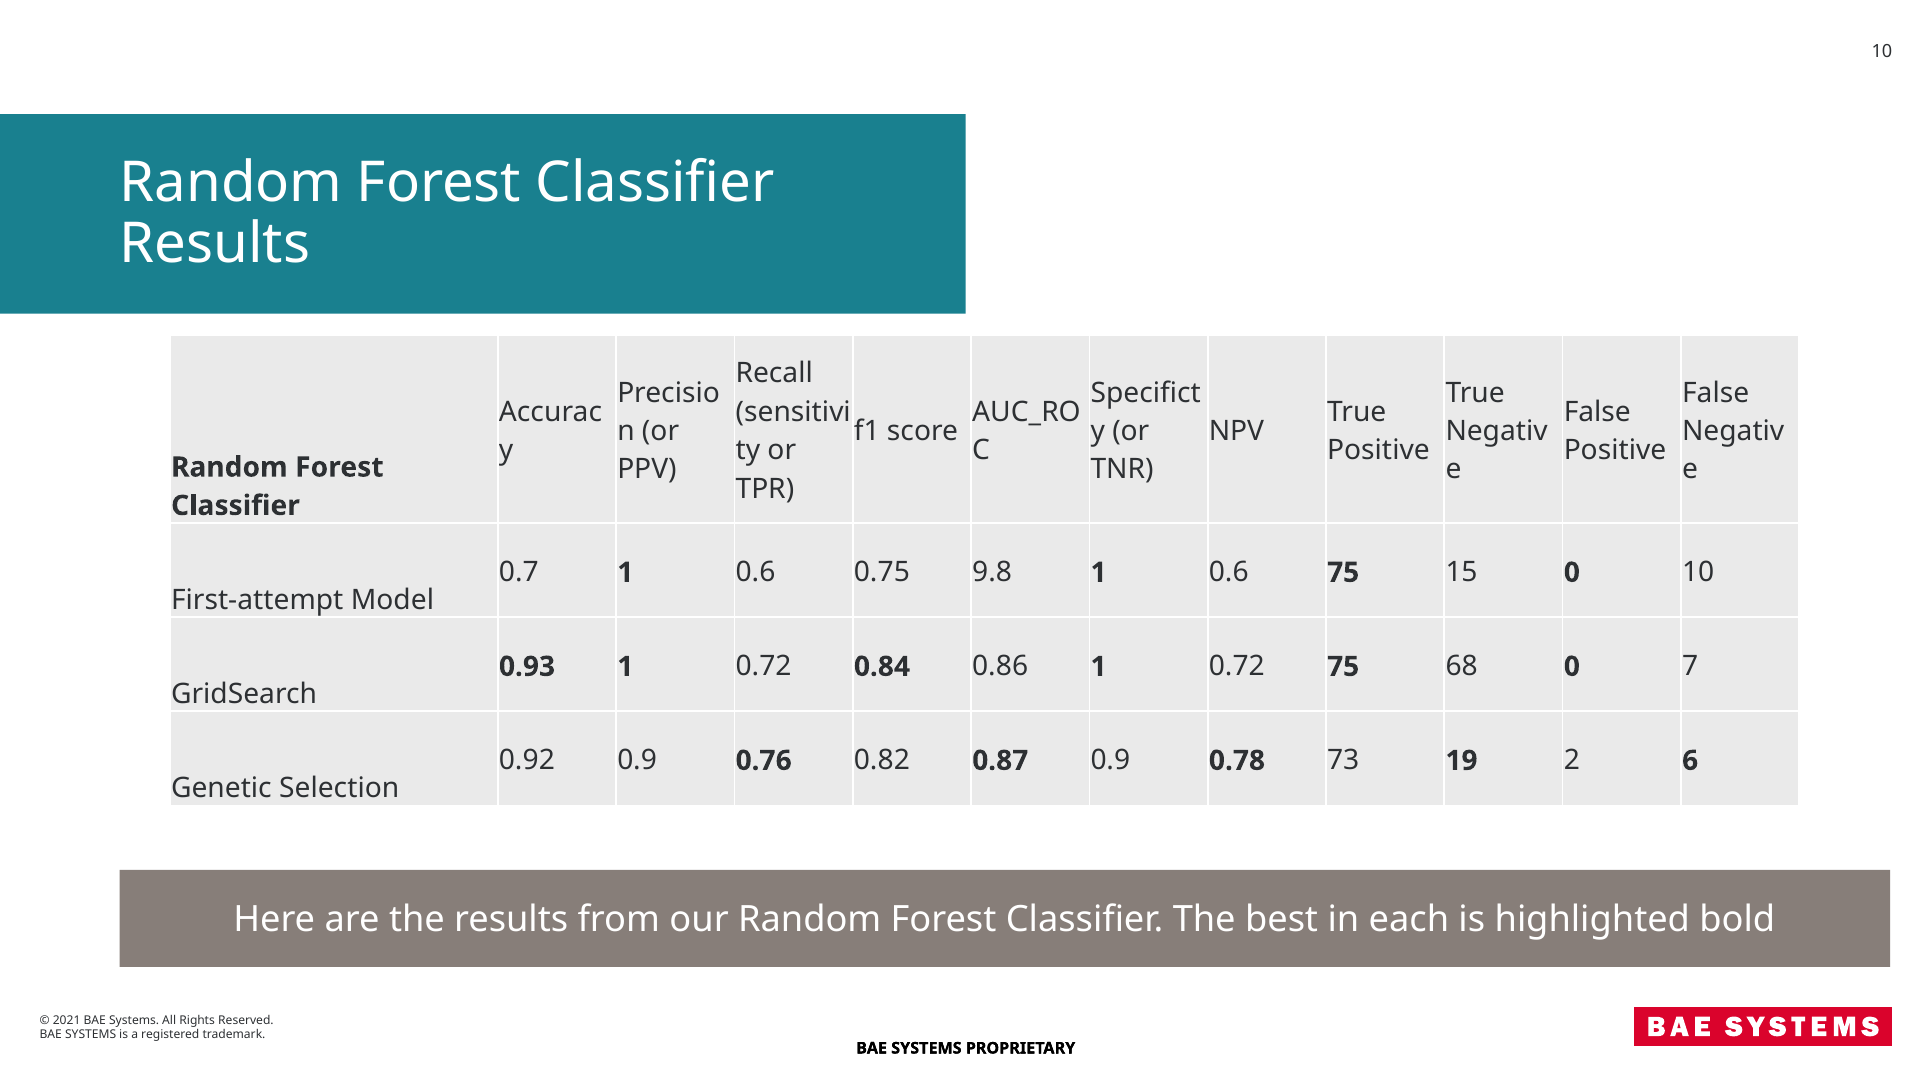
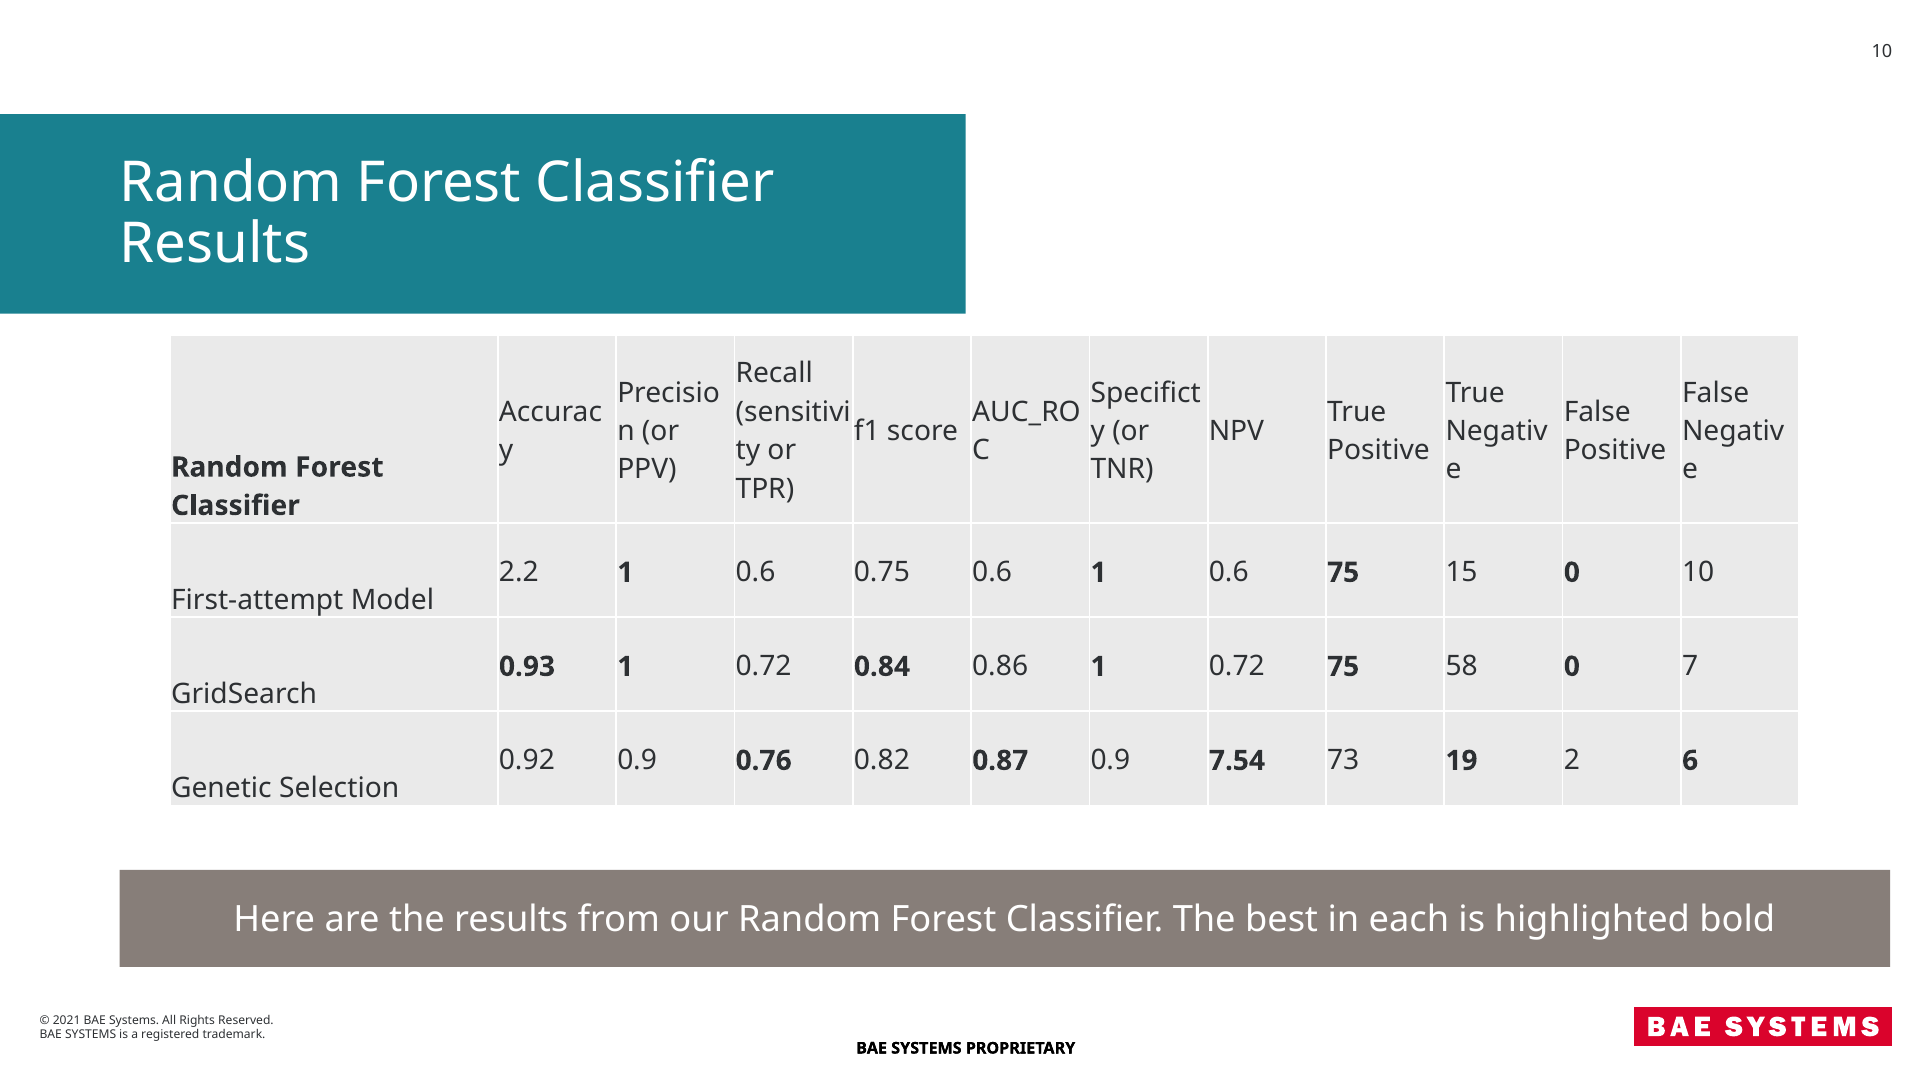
0.7: 0.7 -> 2.2 (519, 572)
0.75 9.8: 9.8 -> 0.6 (992, 572)
68: 68 -> 58 (1462, 666)
0.78: 0.78 -> 7.54 (1237, 760)
